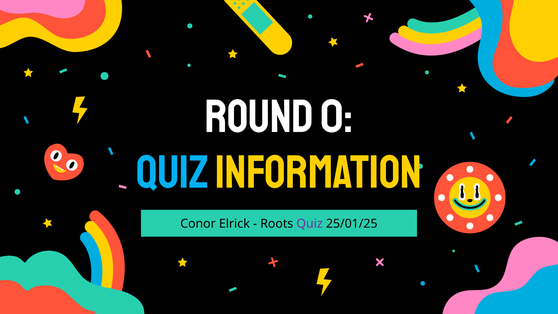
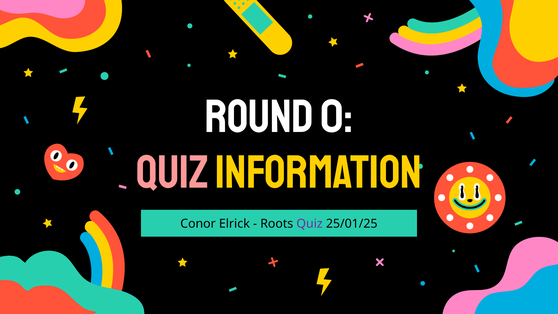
Quiz colour: light blue -> pink (172, 173)
